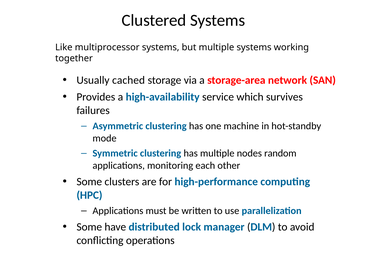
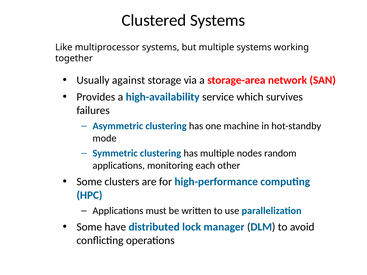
cached: cached -> against (129, 80)
